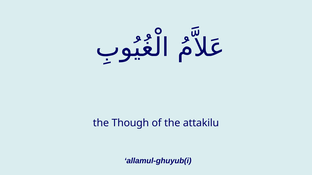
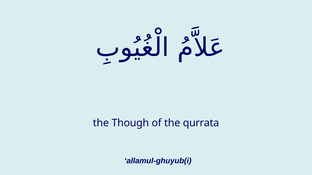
attakilu: attakilu -> qurrata (201, 123)
